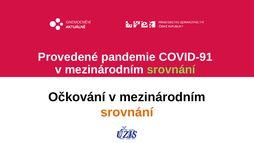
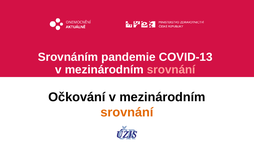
Provedené: Provedené -> Srovnáním (68, 57)
COVID-91: COVID-91 -> COVID-13 (186, 57)
srovnání colour: light green -> pink (171, 70)
